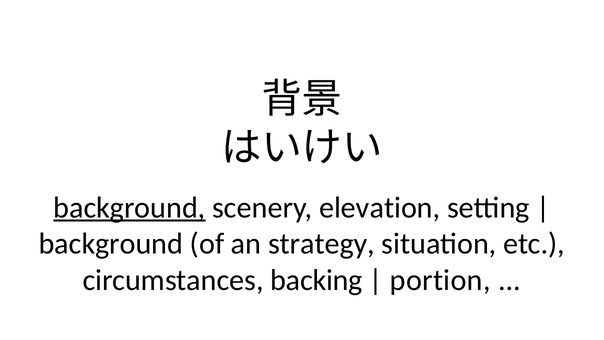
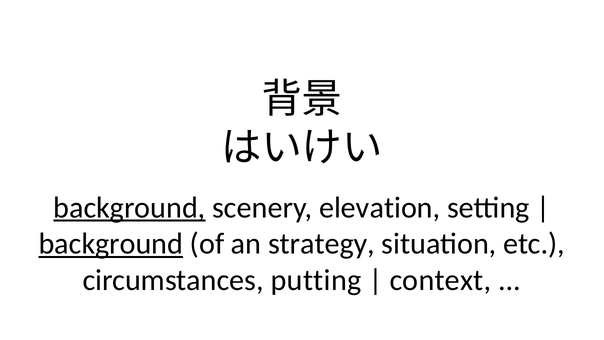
background underline: none -> present (111, 244)
backing: backing -> putting (316, 280)
portion: portion -> context (440, 280)
